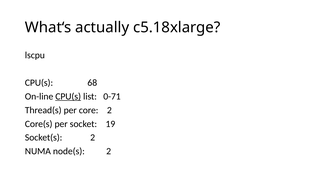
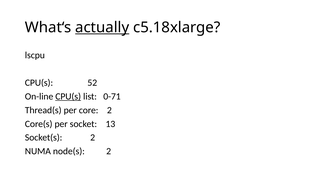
actually underline: none -> present (102, 27)
68: 68 -> 52 (92, 83)
19: 19 -> 13 (110, 124)
